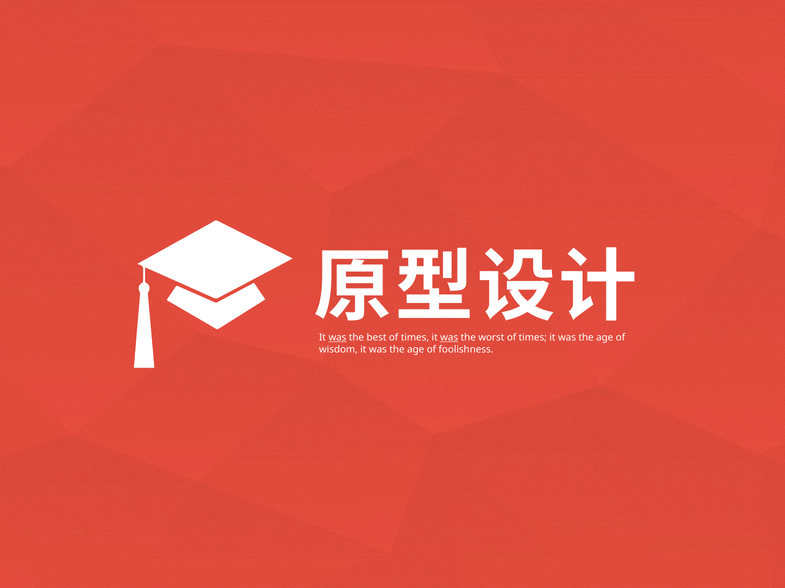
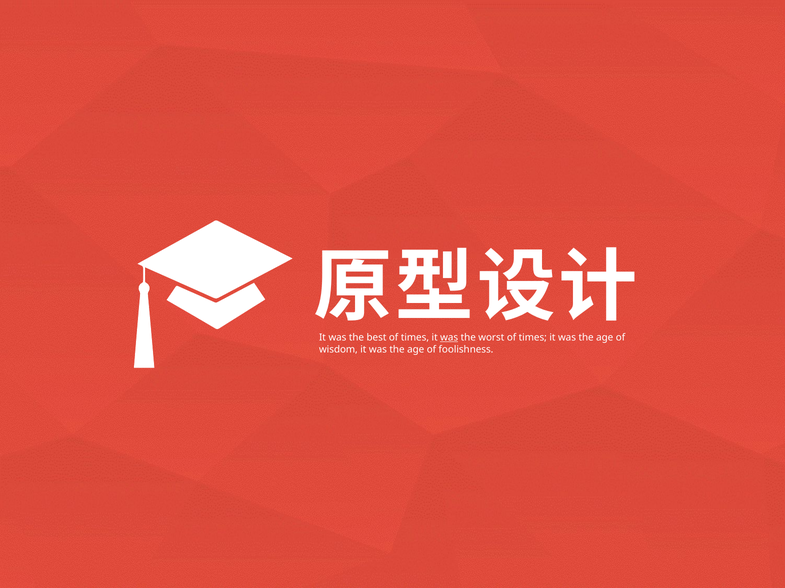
was underline: present -> none (337, 338)
